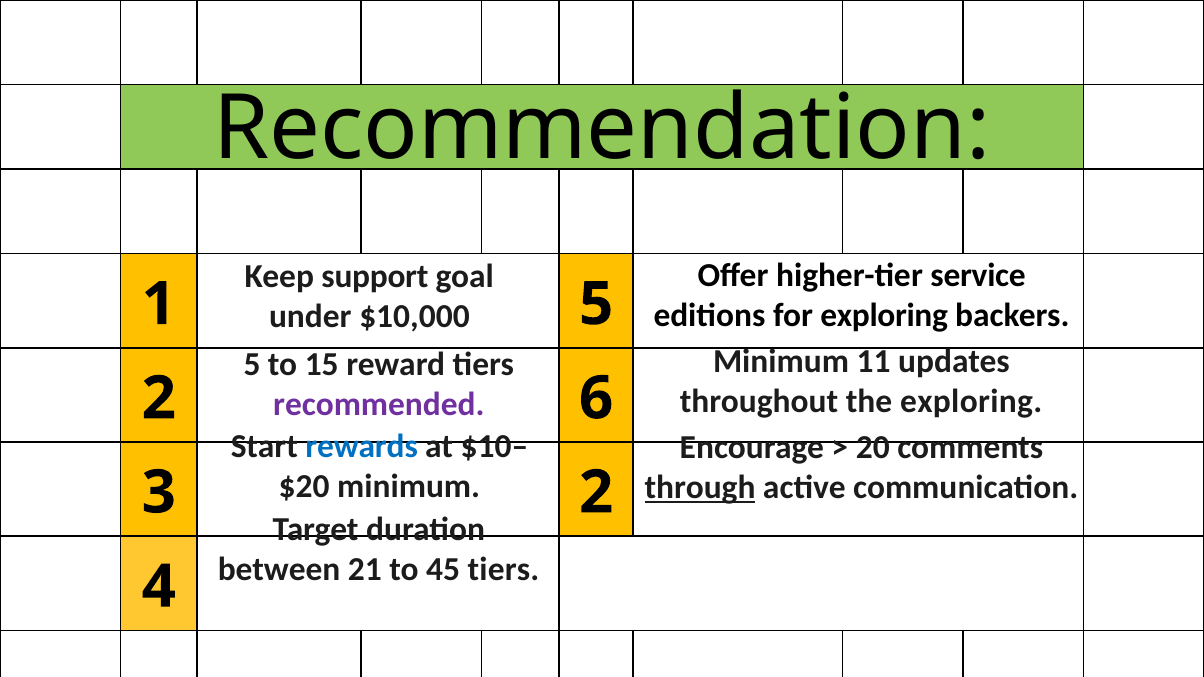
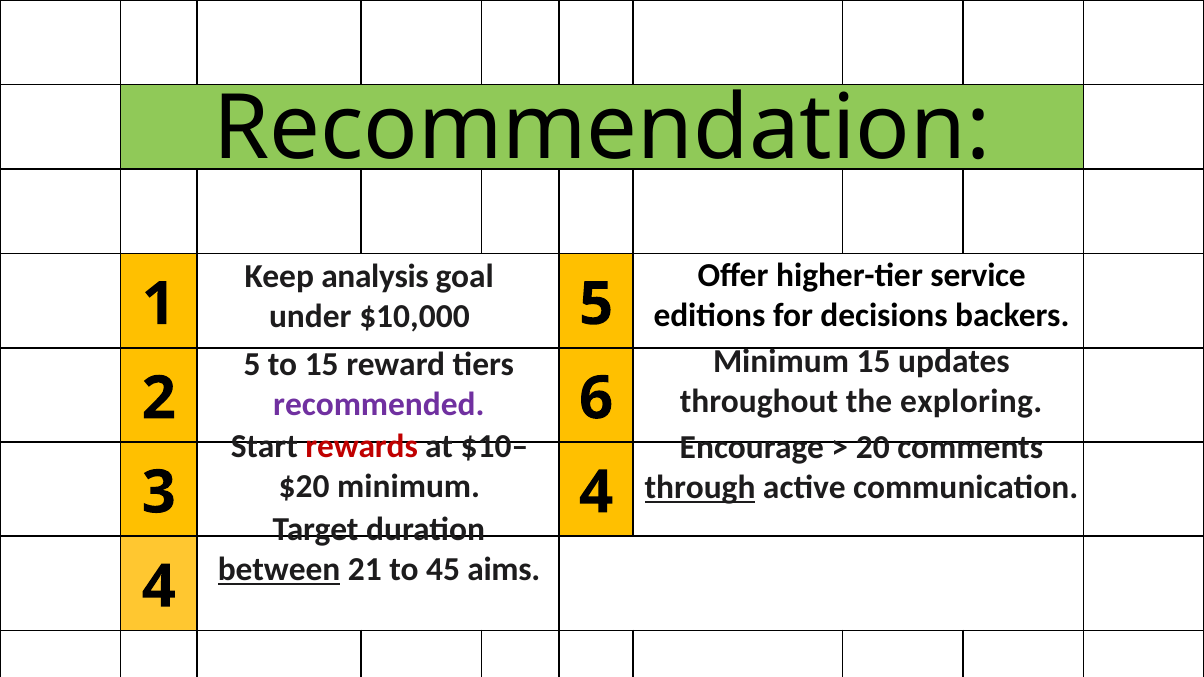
support: support -> analysis (375, 276)
for exploring: exploring -> decisions (884, 316)
Minimum 11: 11 -> 15 (874, 362)
rewards colour: blue -> red (362, 446)
2: 2 -> 4 (596, 493)
between underline: none -> present (279, 569)
45 tiers: tiers -> aims (504, 569)
